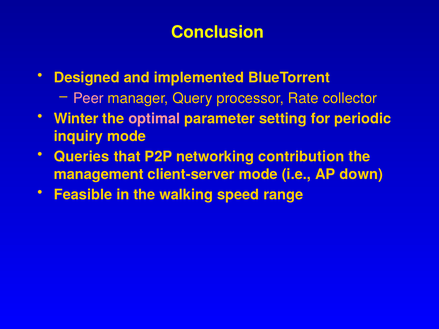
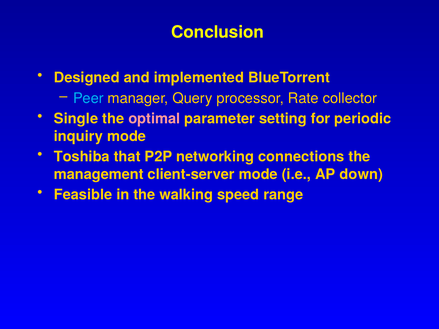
Peer colour: pink -> light blue (88, 98)
Winter: Winter -> Single (76, 119)
Queries: Queries -> Toshiba (82, 157)
contribution: contribution -> connections (301, 157)
